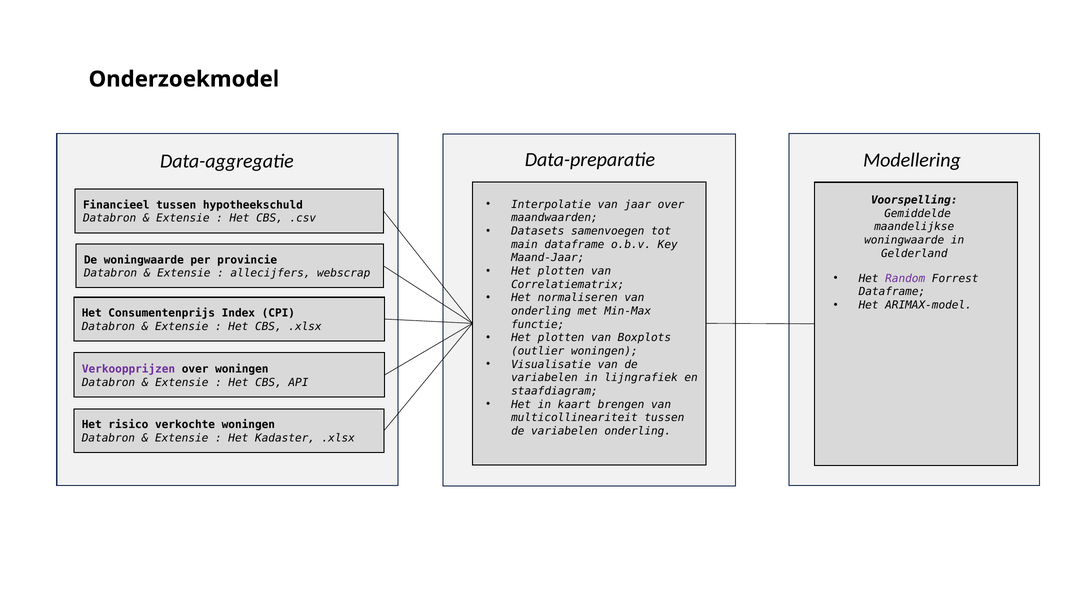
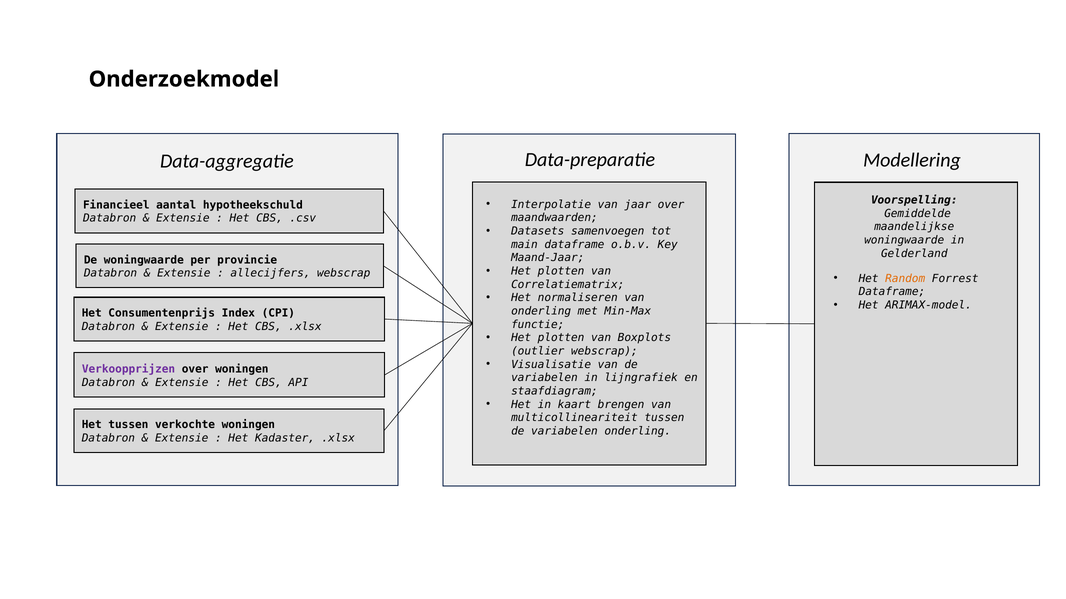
Financieel tussen: tussen -> aantal (176, 205)
Random colour: purple -> orange (905, 279)
outlier woningen: woningen -> webscrap (604, 351)
Het risico: risico -> tussen (128, 425)
